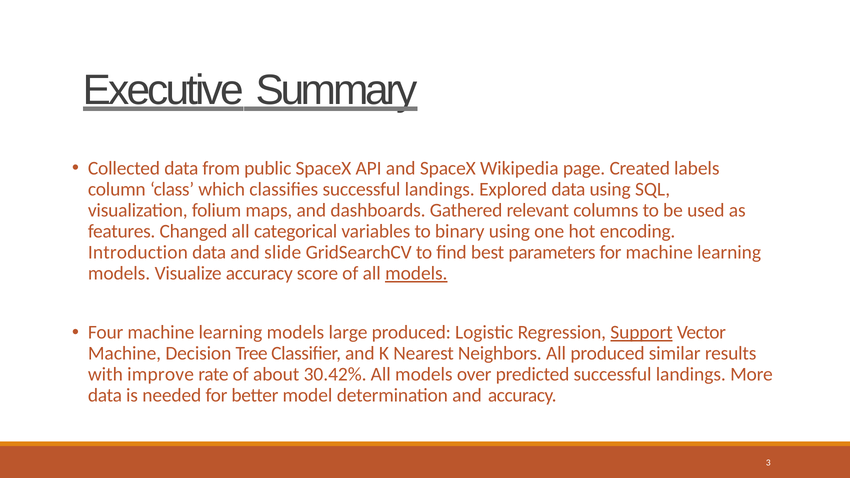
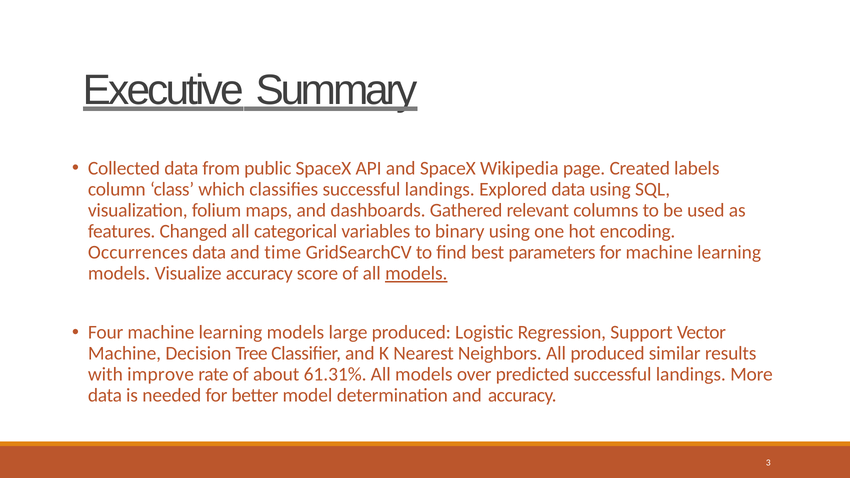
Introduction: Introduction -> Occurrences (138, 252)
slide: slide -> time (283, 252)
Support underline: present -> none (642, 332)
30.42%: 30.42% -> 61.31% (335, 375)
